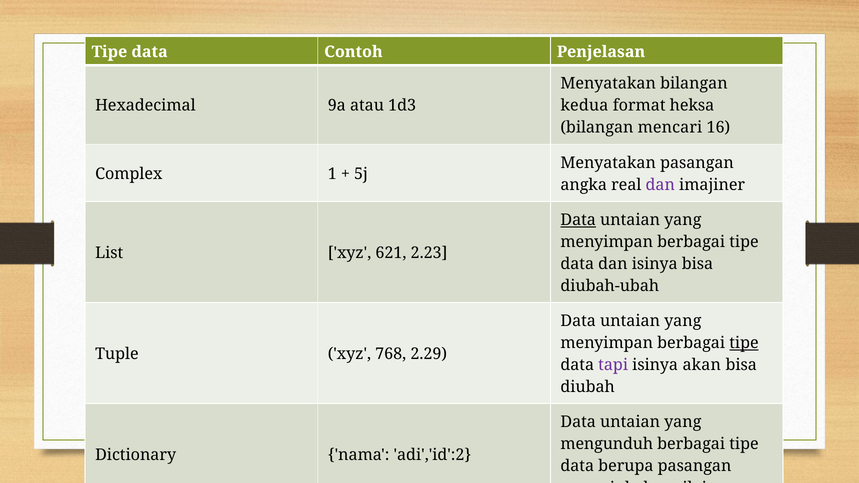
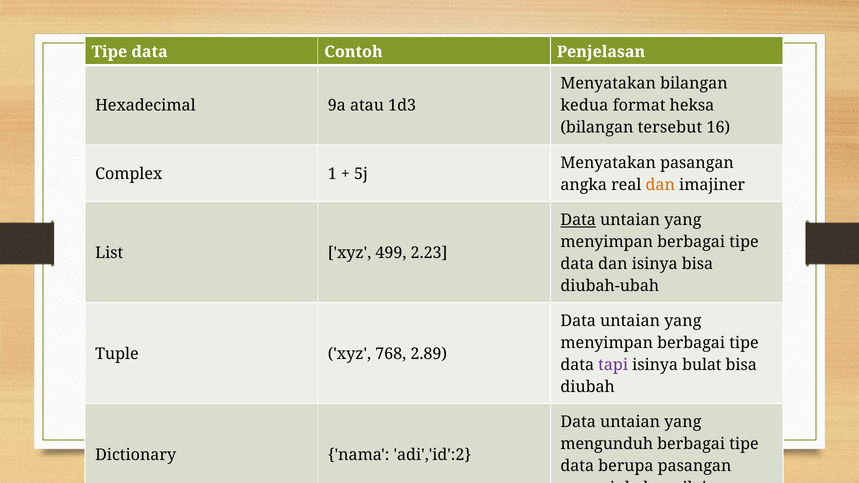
mencari: mencari -> tersebut (670, 128)
dan colour: purple -> orange (660, 185)
621: 621 -> 499 (391, 253)
tipe underline: present -> none (744, 343)
2.29: 2.29 -> 2.89 (429, 354)
akan: akan -> bulat (702, 365)
